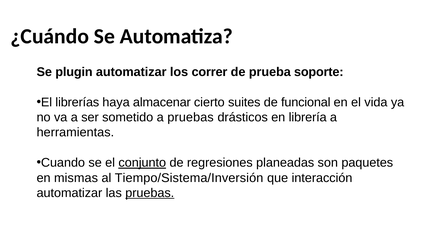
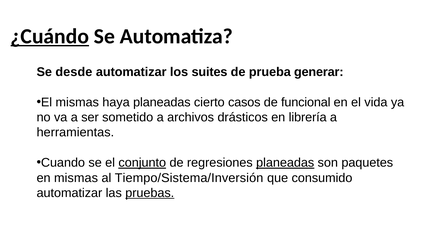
¿Cuándo underline: none -> present (50, 36)
plugin: plugin -> desde (74, 72)
correr: correr -> suites (210, 72)
soporte: soporte -> generar (319, 72)
El librerías: librerías -> mismas (77, 102)
haya almacenar: almacenar -> planeadas (162, 102)
suites: suites -> casos (244, 102)
a pruebas: pruebas -> archivos (191, 117)
planeadas underline: none -> present (285, 163)
interacción: interacción -> consumido (322, 178)
